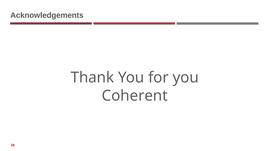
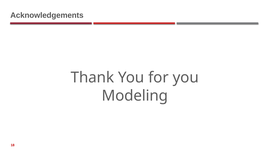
Coherent: Coherent -> Modeling (135, 95)
